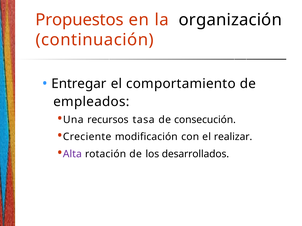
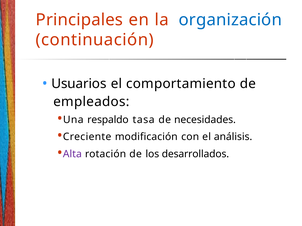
Propuestos: Propuestos -> Principales (79, 20)
organización colour: black -> blue (230, 20)
Entregar: Entregar -> Usuarios (79, 84)
recursos: recursos -> respaldo (108, 120)
consecución: consecución -> necesidades (205, 120)
realizar: realizar -> análisis (233, 137)
